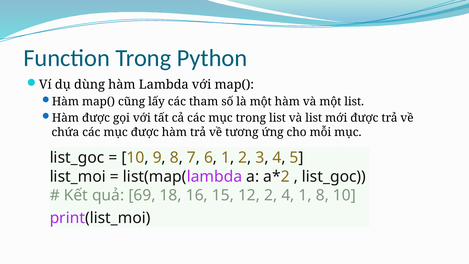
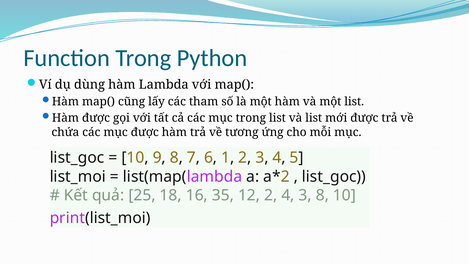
69: 69 -> 25 (142, 195)
15: 15 -> 35 (223, 195)
4 1: 1 -> 3 (305, 195)
